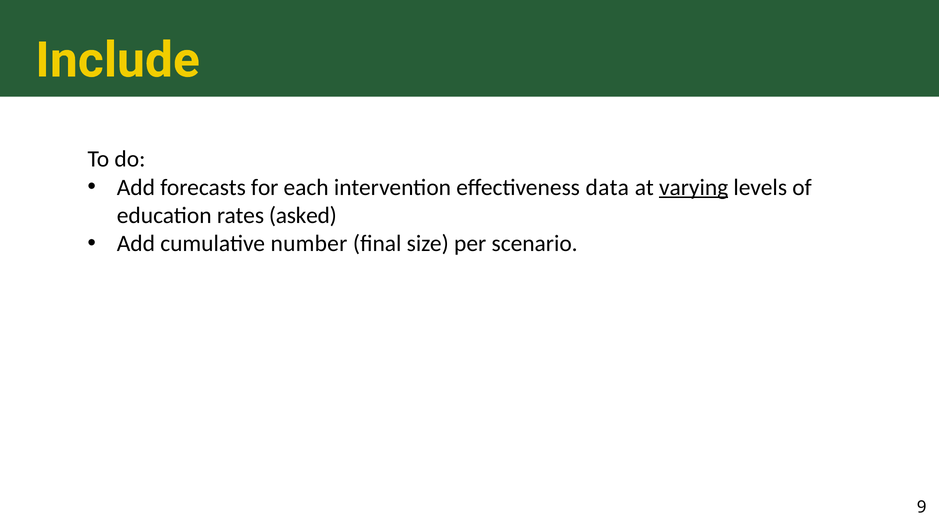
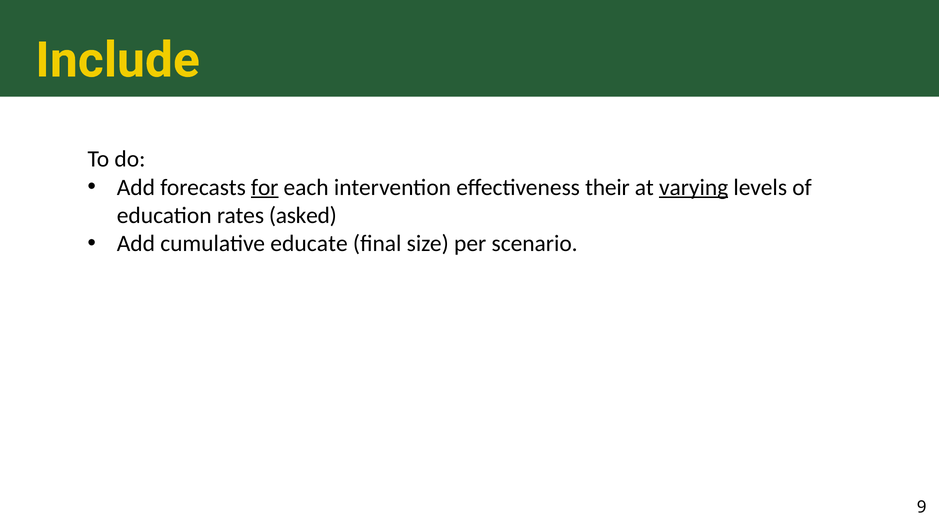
for underline: none -> present (265, 187)
data: data -> their (607, 187)
number: number -> educate (309, 244)
